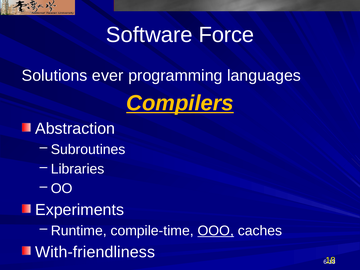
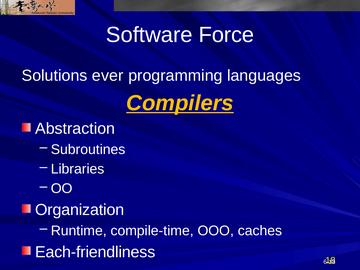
Experiments: Experiments -> Organization (80, 210)
OOO underline: present -> none (216, 231)
With-friendliness: With-friendliness -> Each-friendliness (95, 252)
